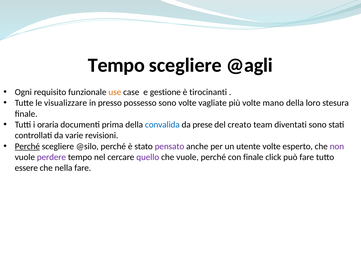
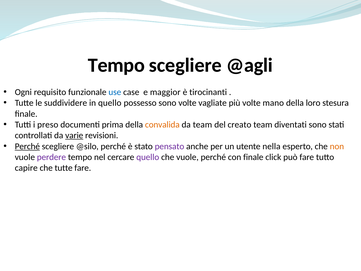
use colour: orange -> blue (115, 92)
gestione: gestione -> maggior (165, 92)
visualizzare: visualizzare -> suddividere (66, 103)
in presso: presso -> quello (110, 103)
oraria: oraria -> preso (48, 125)
convalida colour: blue -> orange (162, 125)
da prese: prese -> team (202, 125)
varie underline: none -> present (74, 135)
utente volte: volte -> nella (271, 146)
non colour: purple -> orange (337, 146)
essere: essere -> capire (26, 168)
che nella: nella -> tutte (64, 168)
